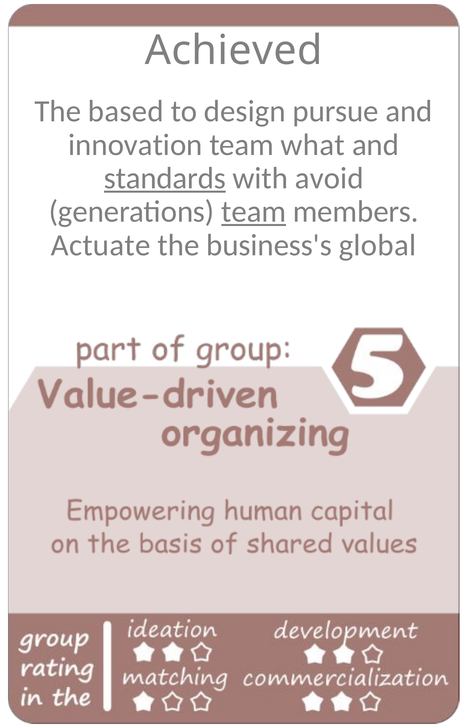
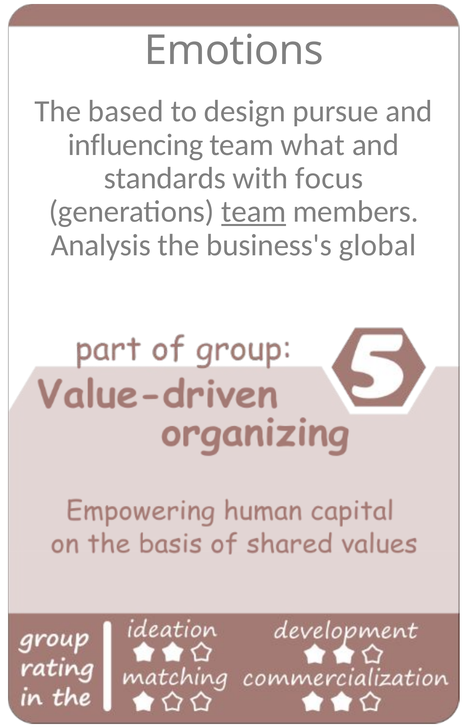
Achieved: Achieved -> Emotions (234, 50)
innovation: innovation -> influencing (136, 145)
standards underline: present -> none (165, 178)
avoid: avoid -> focus (329, 178)
Actuate: Actuate -> Analysis (101, 245)
